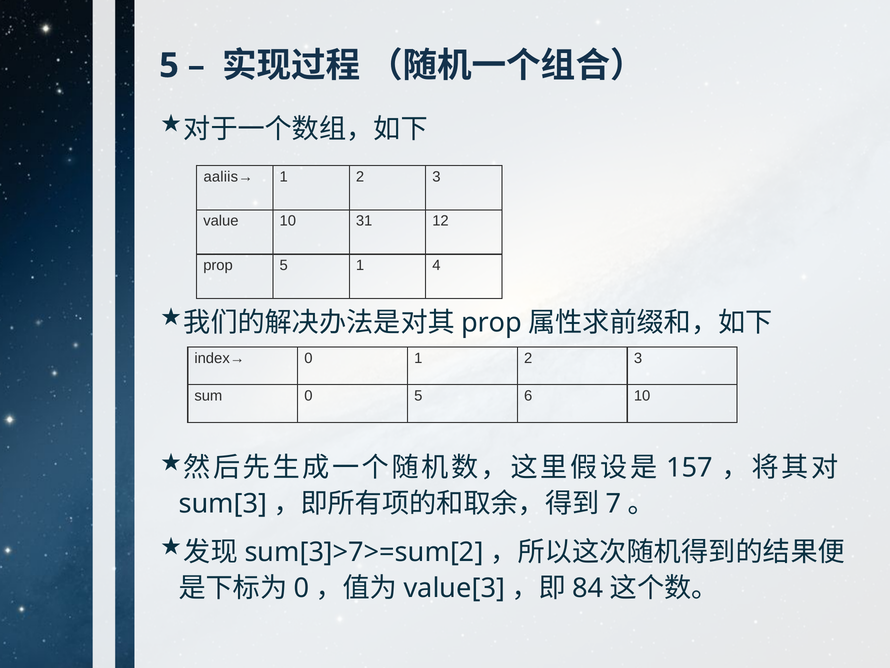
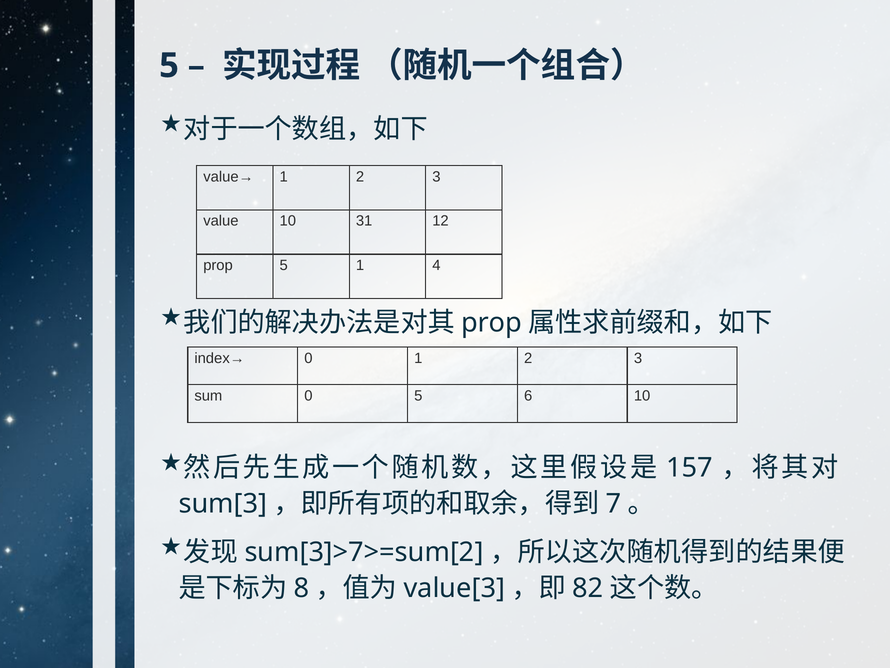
aaliis→: aaliis→ -> value→ (228, 177)
0: 0 -> 8 (302, 588)
84: 84 -> 82 (588, 588)
